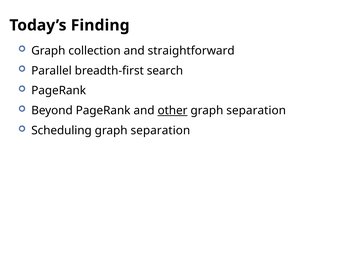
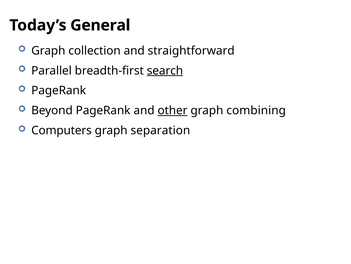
Finding: Finding -> General (100, 25)
search underline: none -> present (165, 70)
separation: separation -> combining (256, 110)
Scheduling: Scheduling -> Computers (62, 130)
